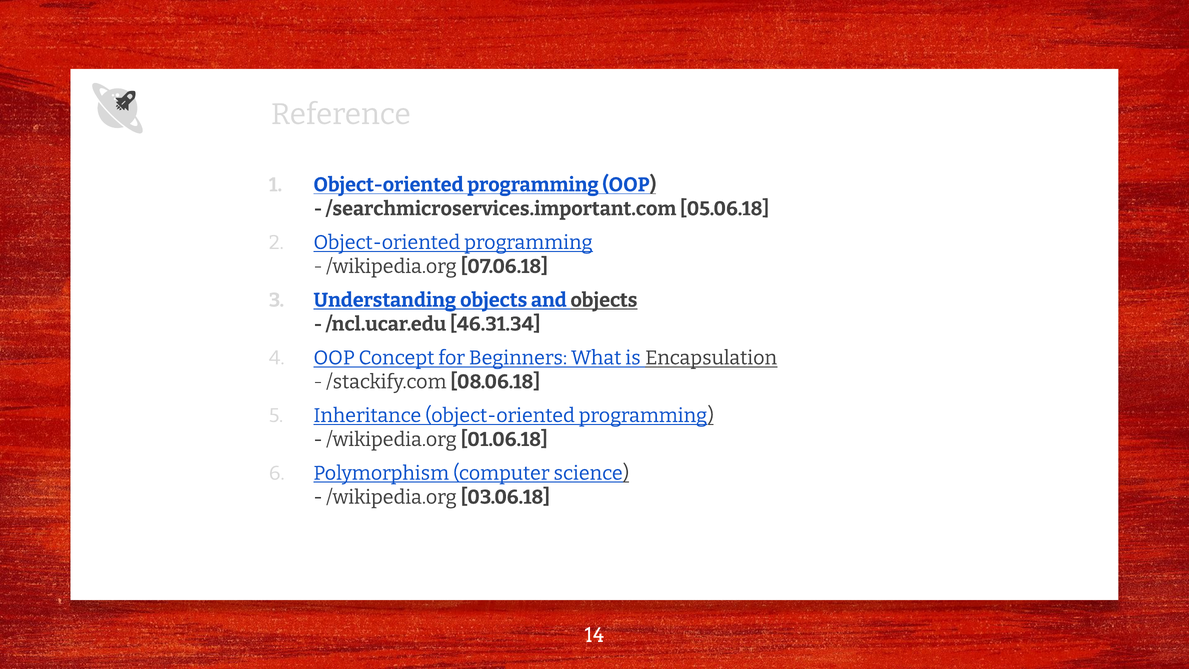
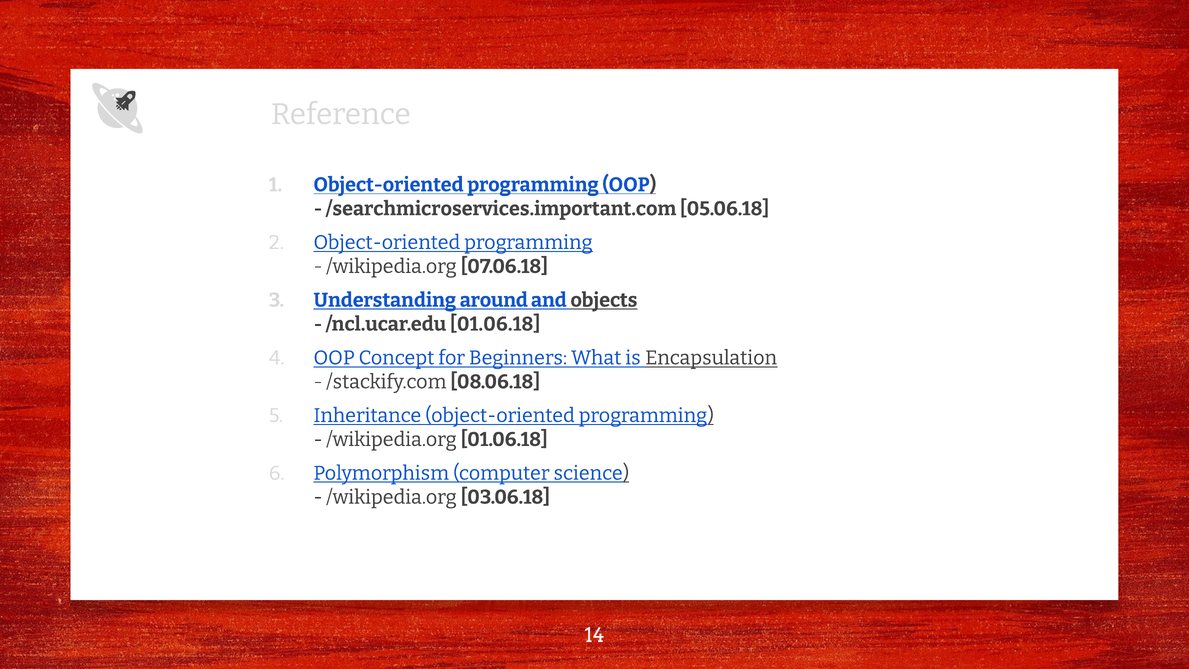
Understanding objects: objects -> around (494, 300)
/ncl.ucar.edu 46.31.34: 46.31.34 -> 01.06.18 (495, 324)
